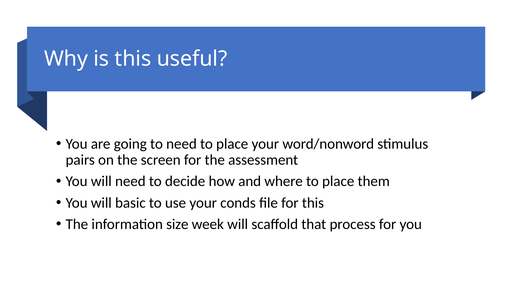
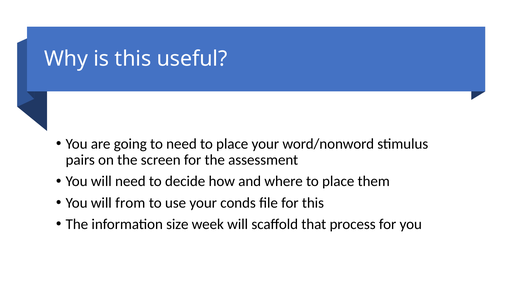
basic: basic -> from (130, 203)
